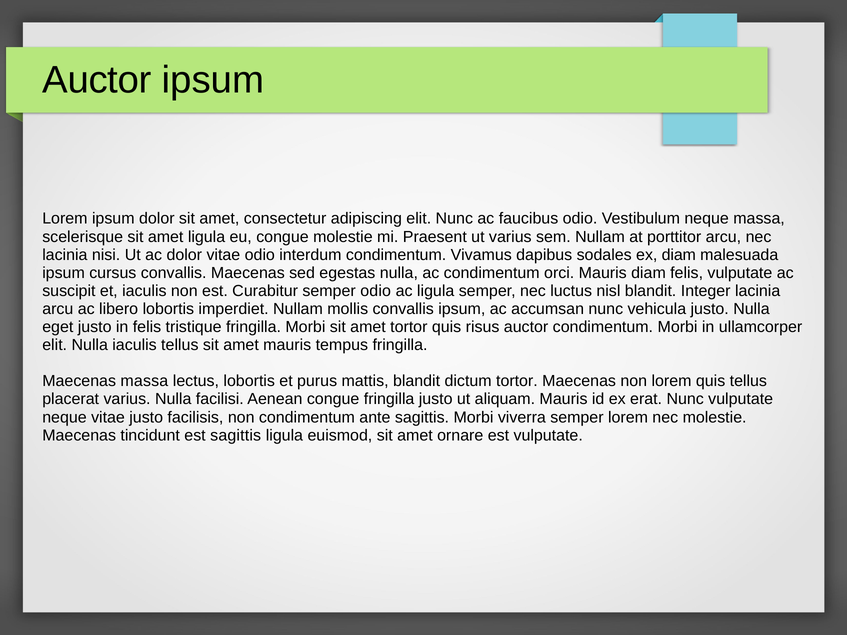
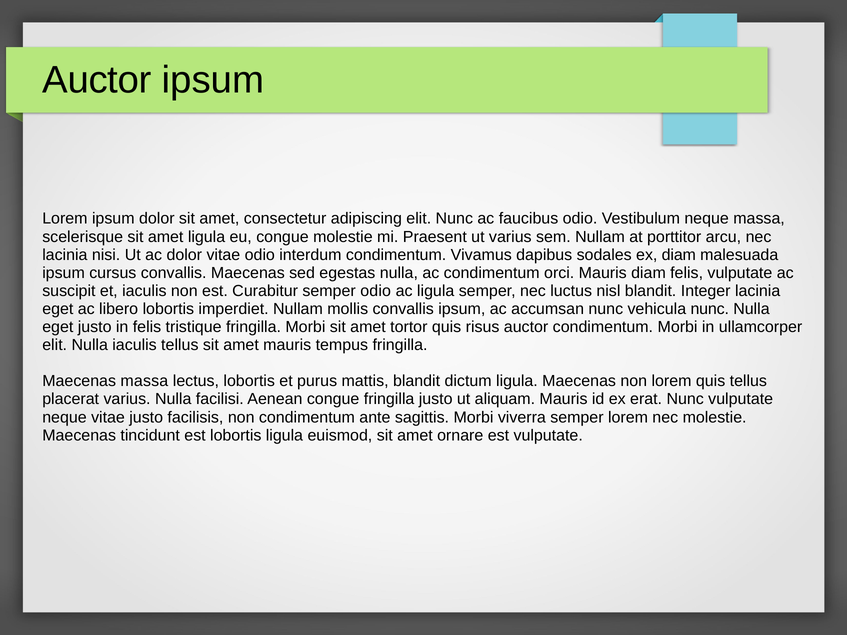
arcu: arcu -> eget (58, 309)
vehicula justo: justo -> nunc (710, 309)
dictum tortor: tortor -> ligula (517, 381)
est sagittis: sagittis -> lobortis (236, 435)
